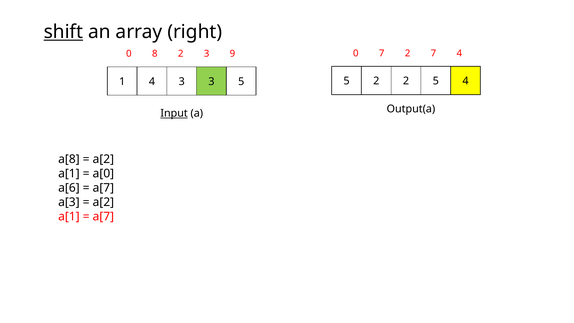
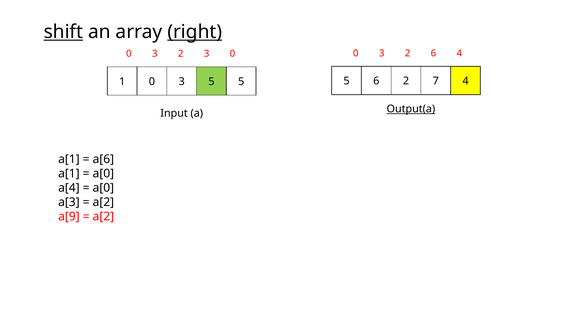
right underline: none -> present (195, 32)
8: 8 -> 3 (155, 54)
3 9: 9 -> 0 (232, 54)
7: 7 -> 3 (382, 53)
2 7: 7 -> 6 (433, 53)
5 2: 2 -> 6 (376, 81)
2 5: 5 -> 7 (436, 81)
1 4: 4 -> 0 (152, 82)
3 3: 3 -> 5 (211, 82)
Input underline: present -> none (174, 113)
Output(a underline: none -> present (411, 109)
a[8: a[8 -> a[1 (69, 159)
a[2: a[2 -> a[6 (103, 159)
a[6: a[6 -> a[4 (69, 188)
a[7: a[7 -> a[0 (103, 188)
a[1: a[1 -> a[9 (69, 217)
a[7: a[7 -> a[2 (103, 217)
